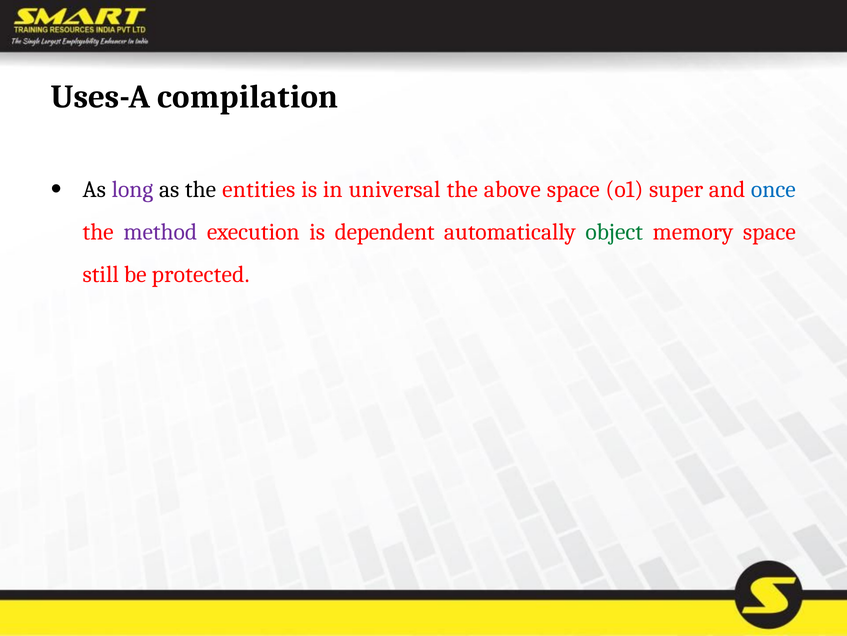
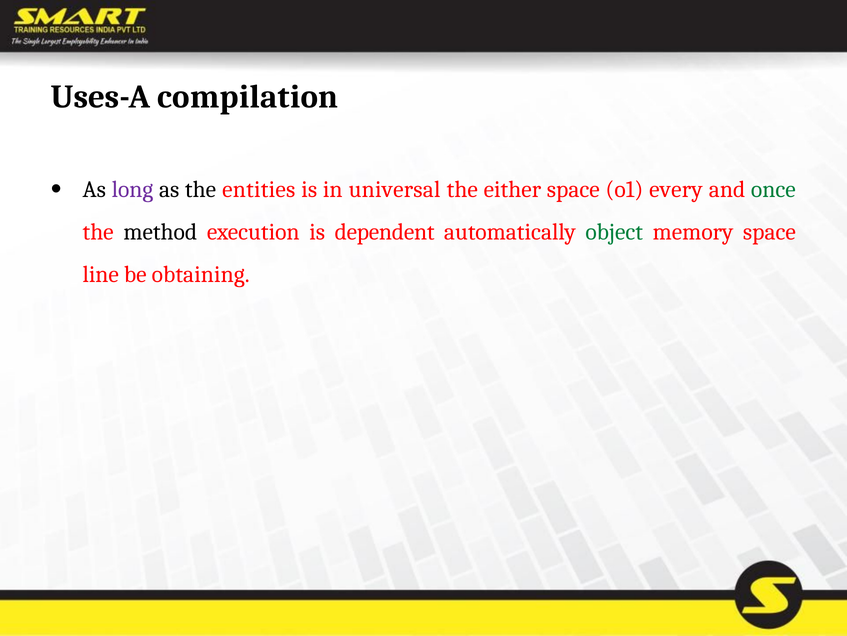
above: above -> either (512, 189)
super: super -> every (676, 189)
once colour: blue -> green (773, 189)
method colour: purple -> black (160, 232)
still: still -> line (101, 274)
protected: protected -> obtaining (201, 274)
